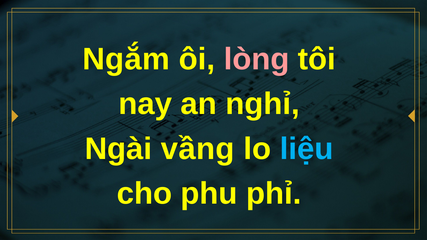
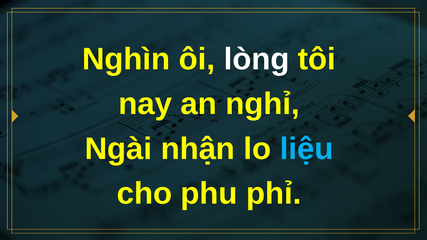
Ngắm: Ngắm -> Nghìn (126, 59)
lòng colour: pink -> white (257, 59)
vầng: vầng -> nhận (198, 149)
